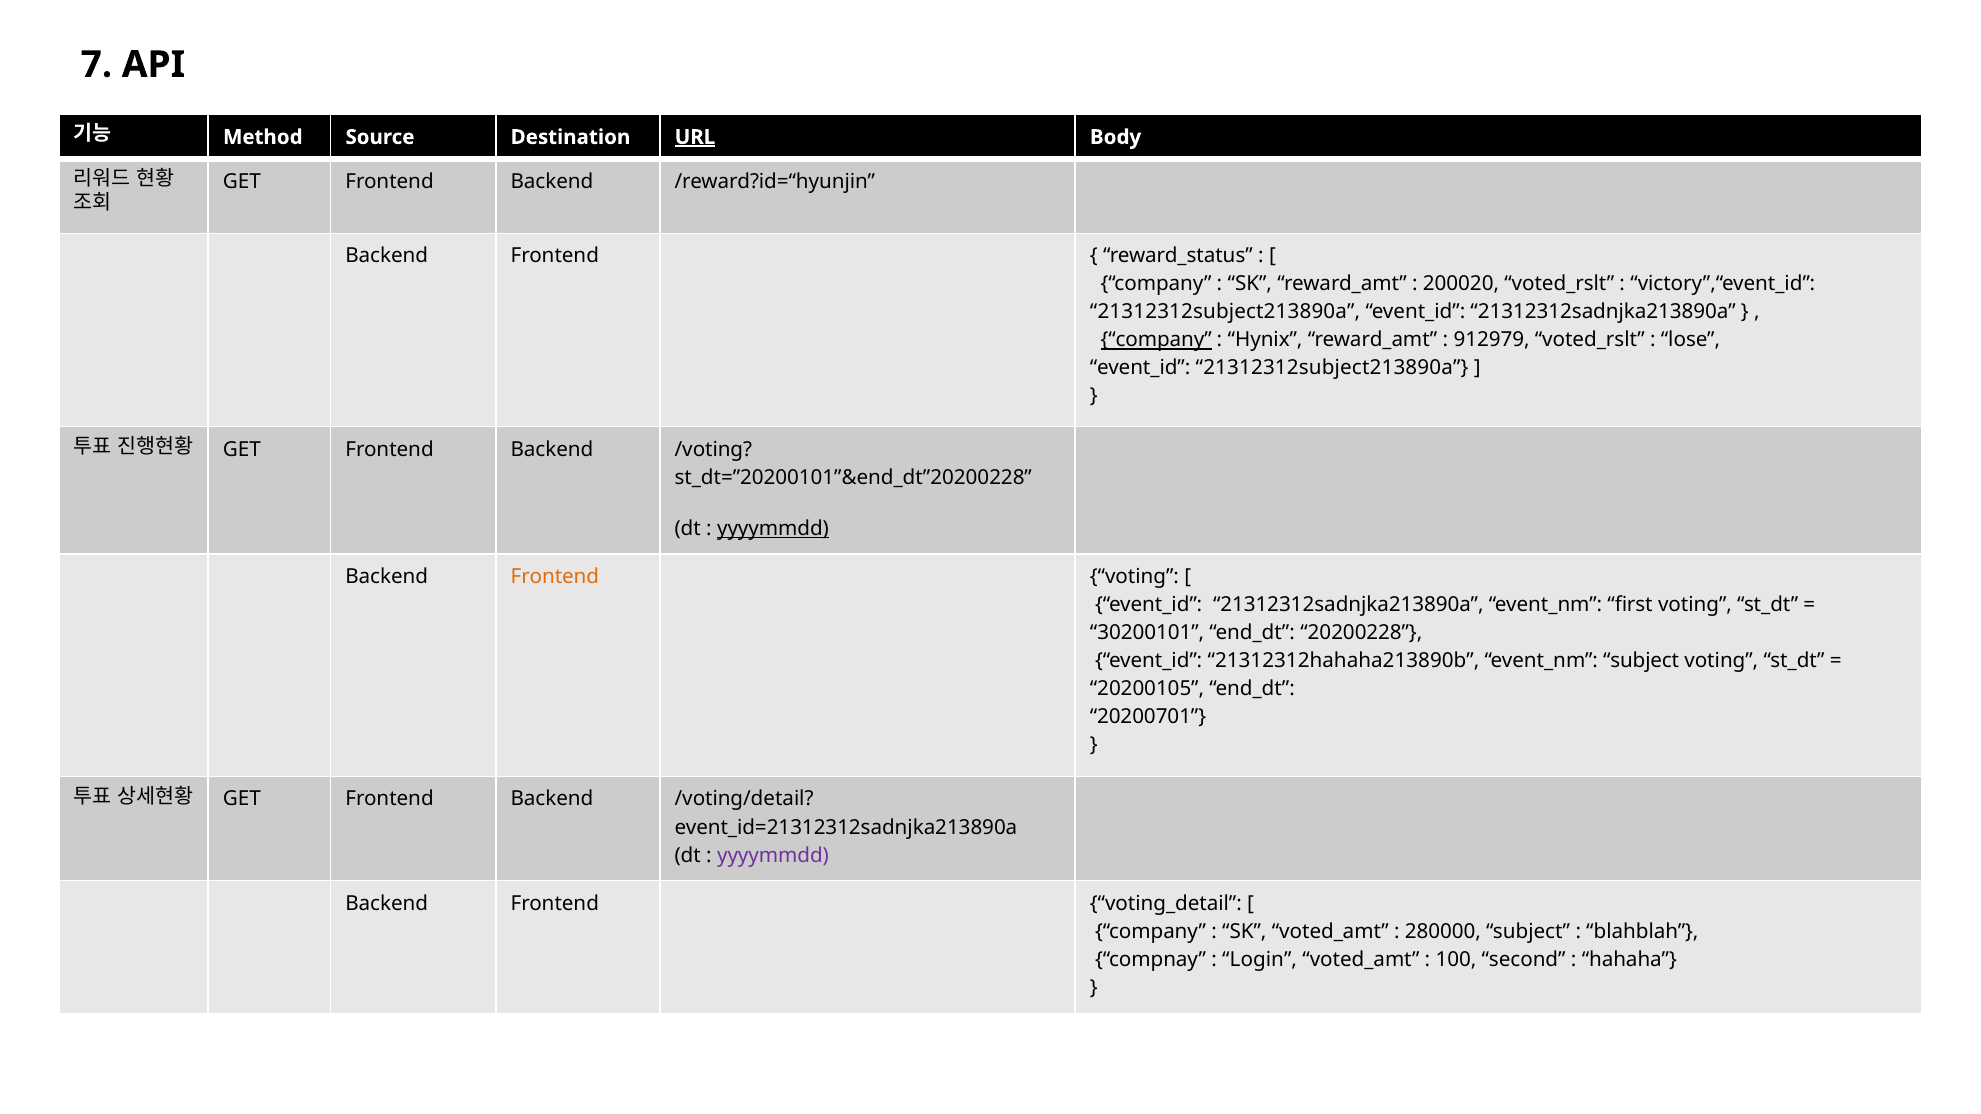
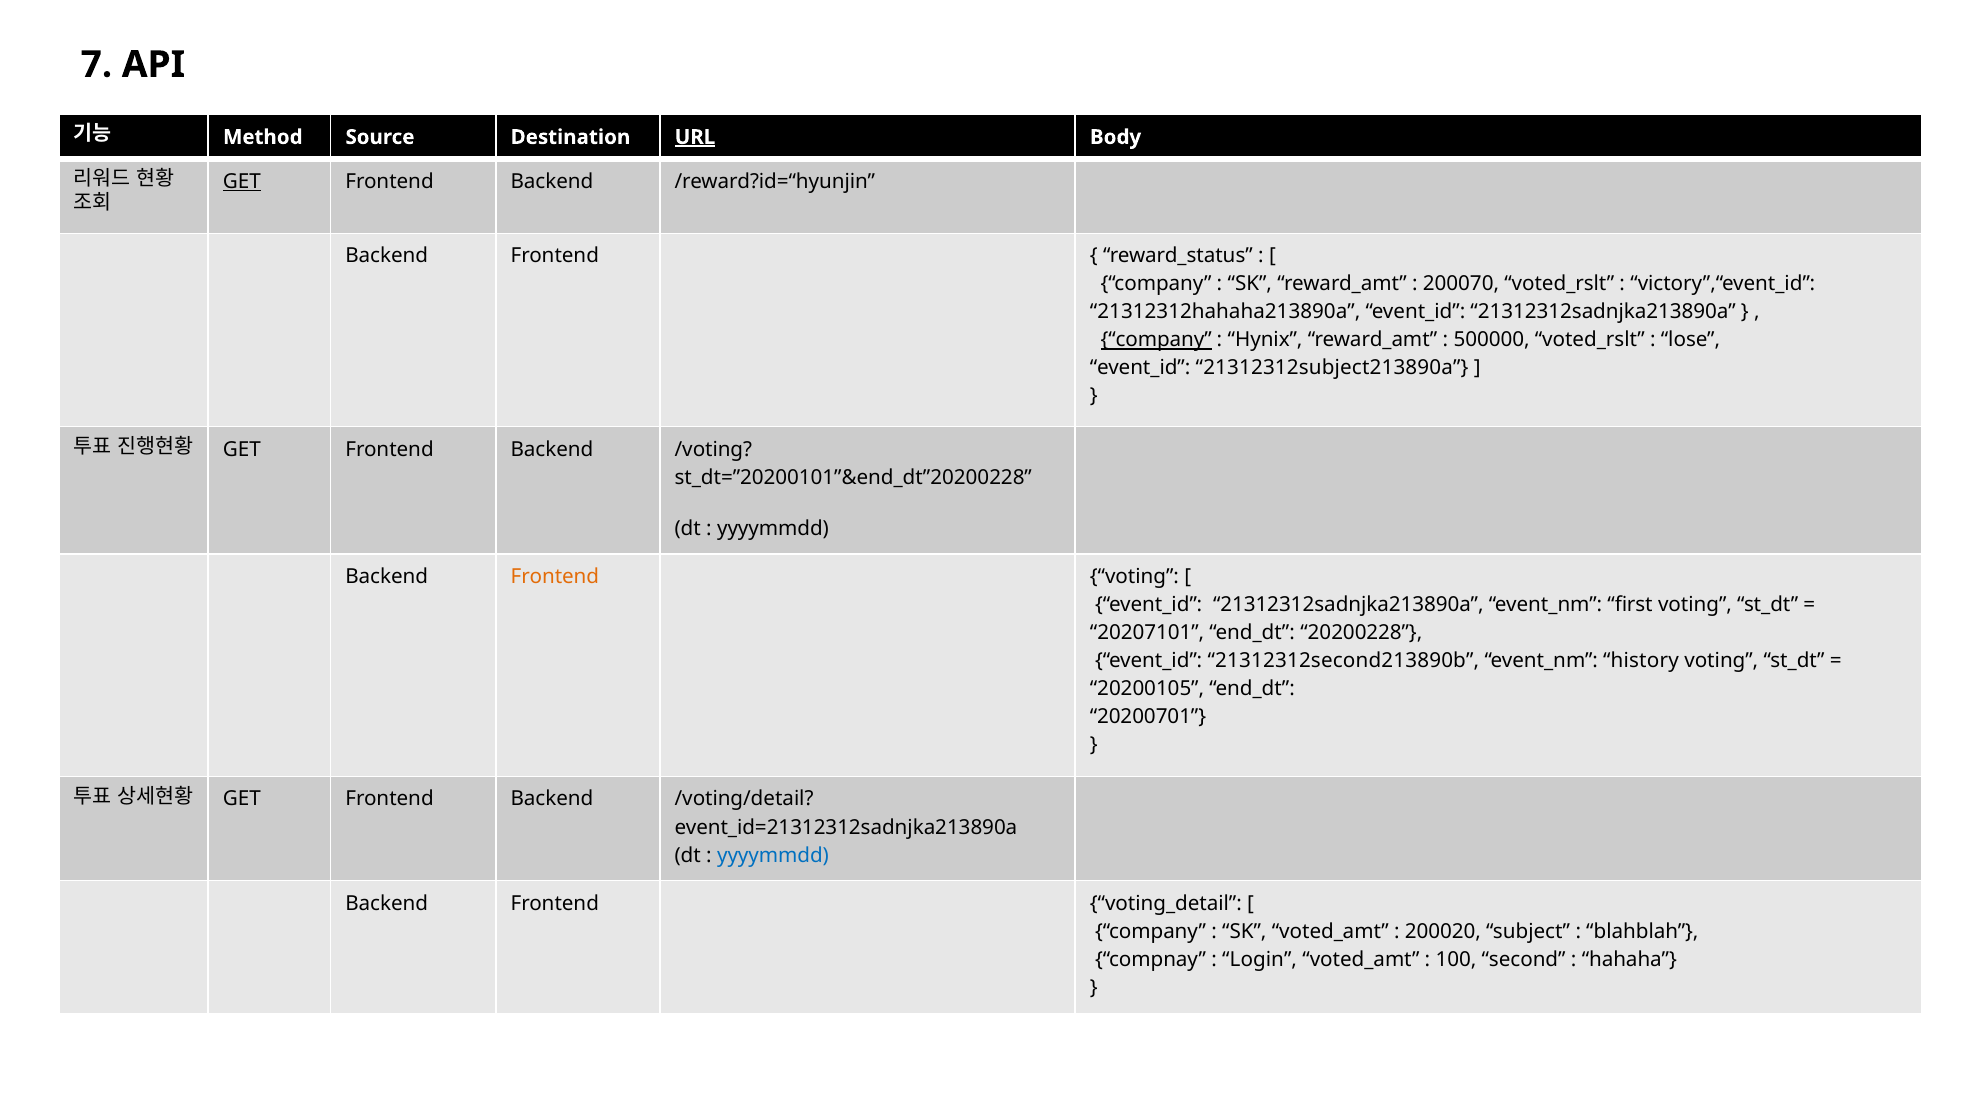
GET underline: none -> present (242, 182)
200020: 200020 -> 200070 (1461, 284)
21312312subject213890a: 21312312subject213890a -> 21312312hahaha213890a (1225, 312)
912979: 912979 -> 500000 (1492, 340)
yyyymmdd underline: present -> none (773, 528)
30200101: 30200101 -> 20207101 (1147, 633)
21312312hahaha213890b: 21312312hahaha213890b -> 21312312second213890b (1343, 661)
subject: subject -> history (1641, 661)
yyyymmdd colour: purple -> blue (773, 855)
280000: 280000 -> 200020 (1443, 931)
